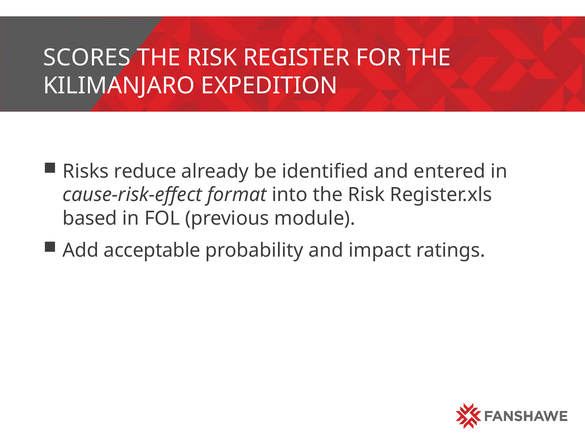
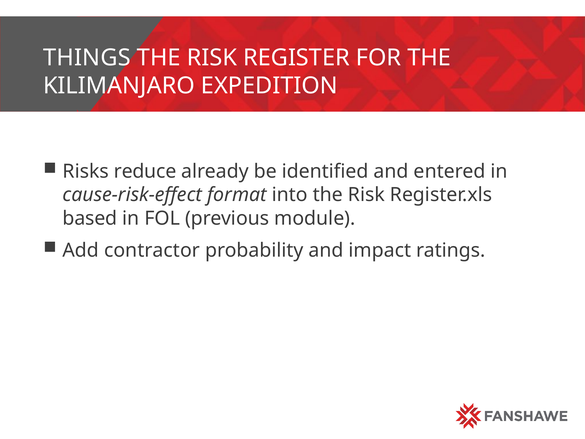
SCORES: SCORES -> THINGS (87, 58)
acceptable: acceptable -> contractor (152, 250)
